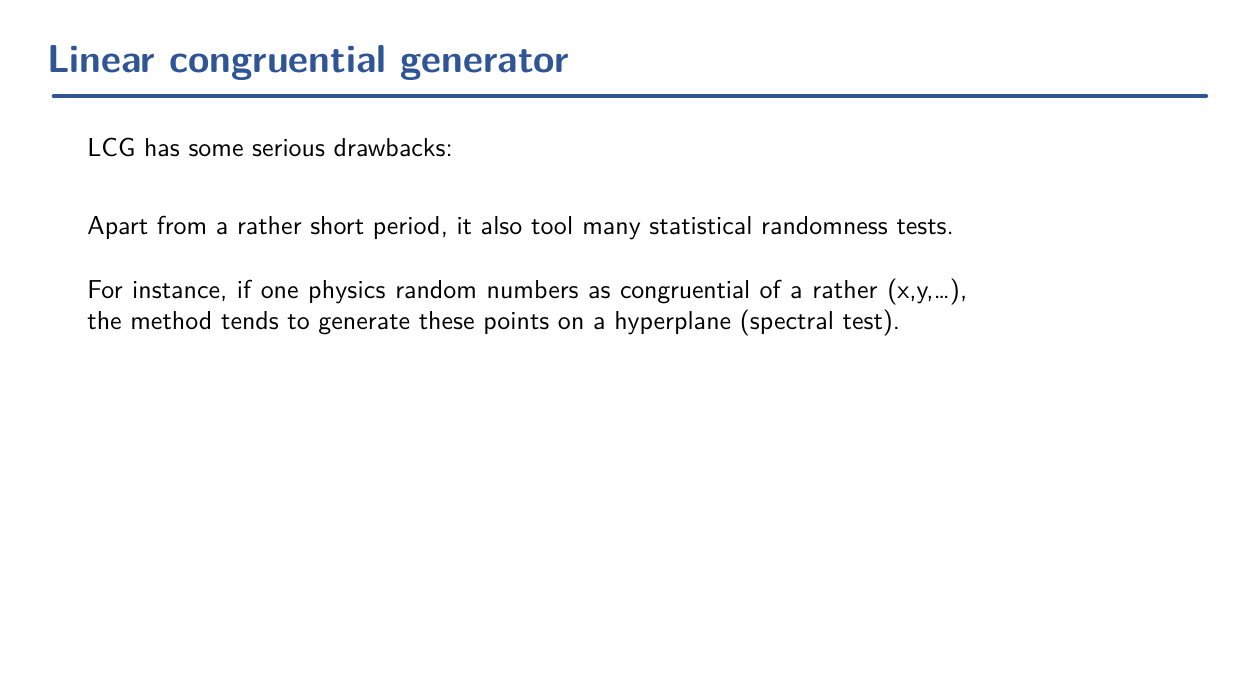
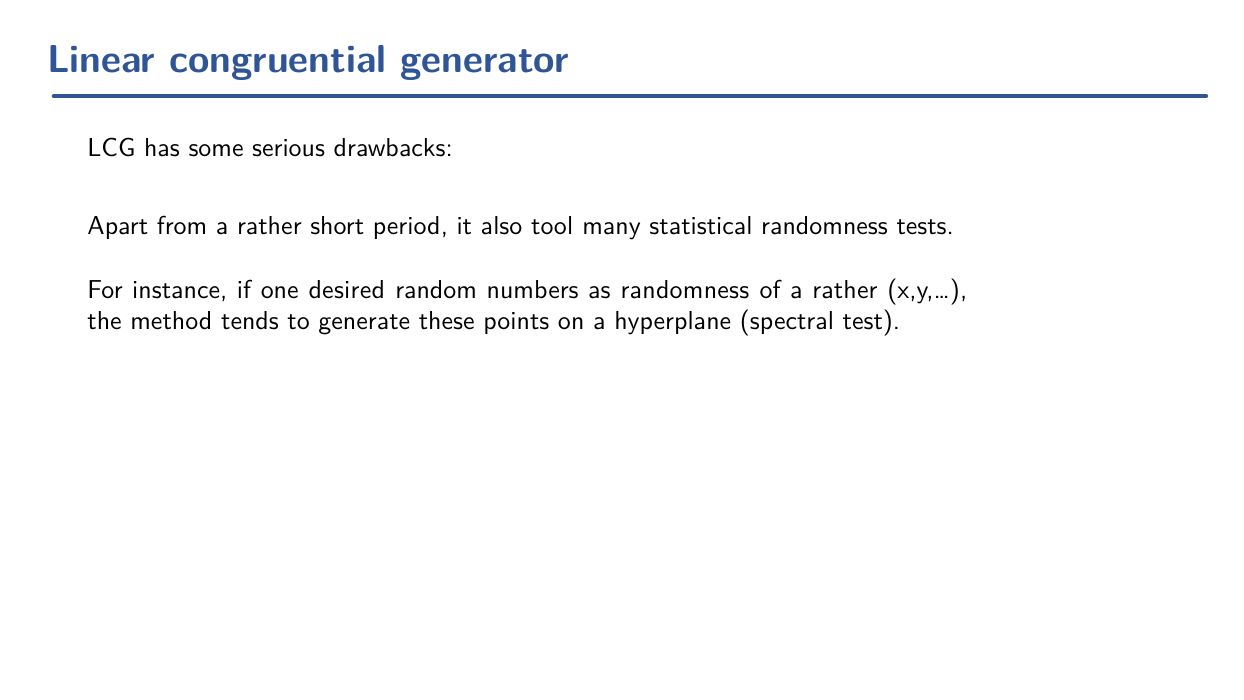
physics: physics -> desired (347, 290)
as congruential: congruential -> randomness (685, 290)
